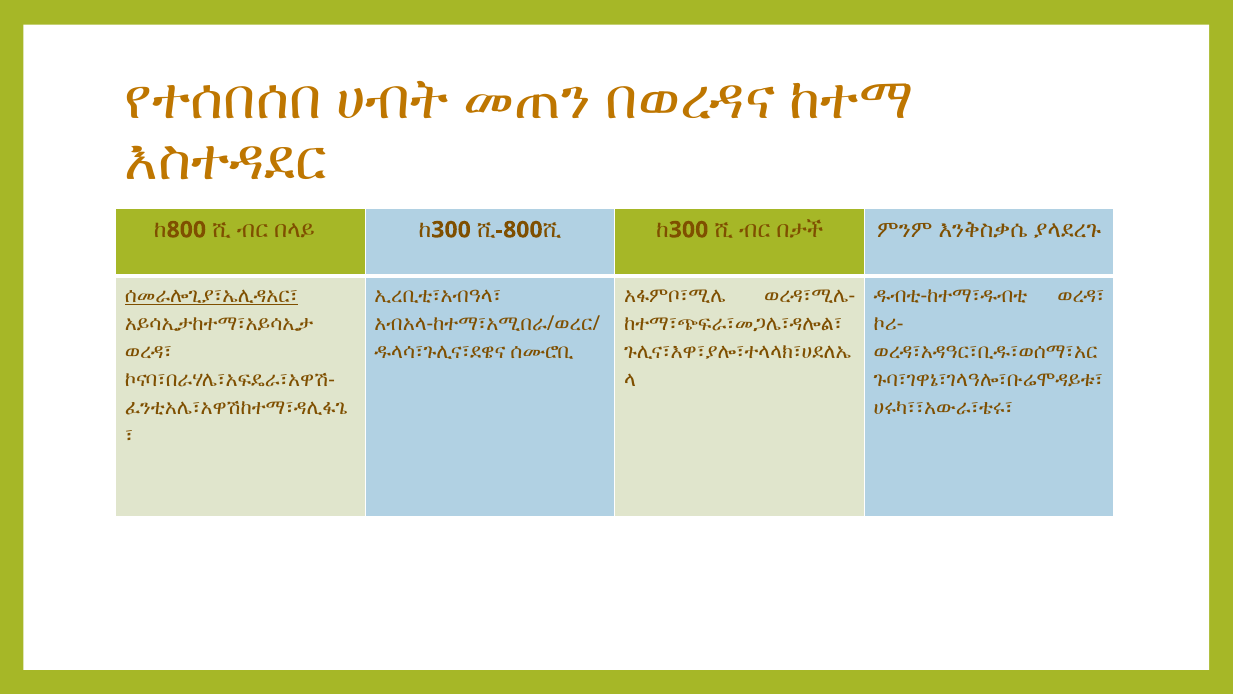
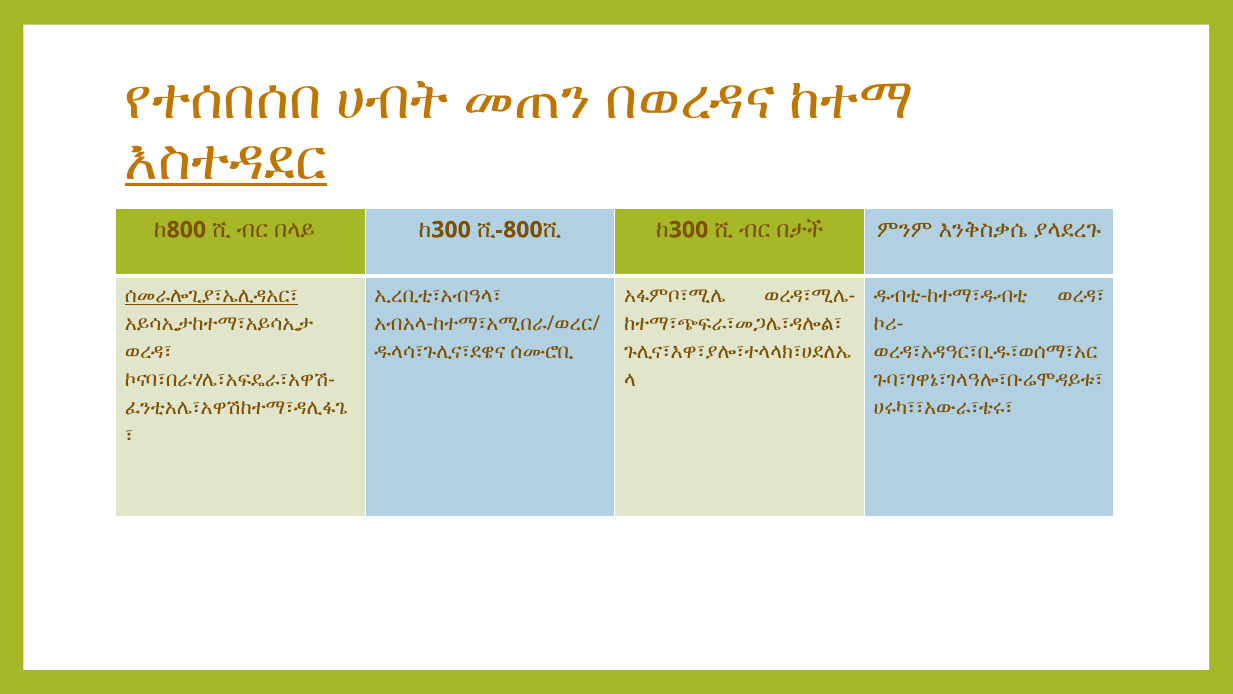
እስተዳደር underline: none -> present (226, 160)
